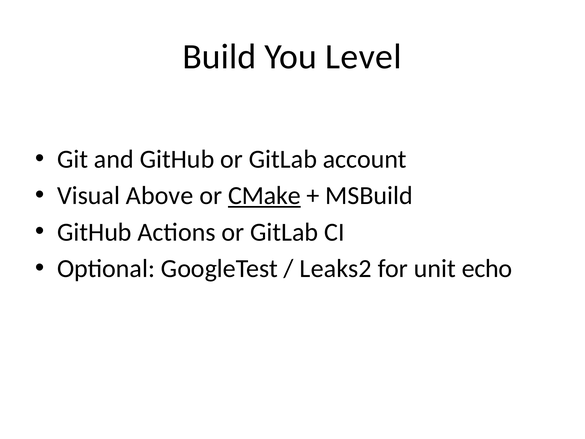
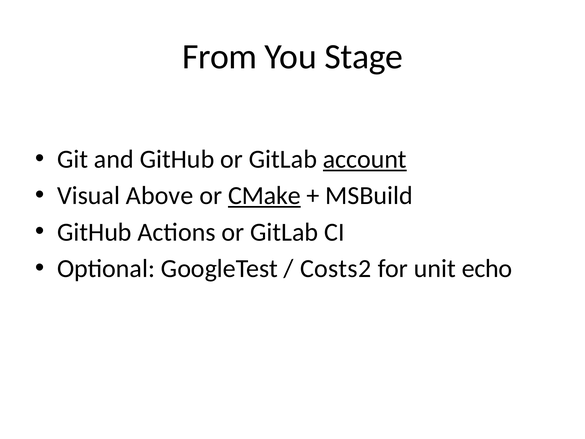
Build: Build -> From (220, 57)
Level: Level -> Stage (364, 57)
account underline: none -> present (365, 159)
Leaks2: Leaks2 -> Costs2 (336, 268)
